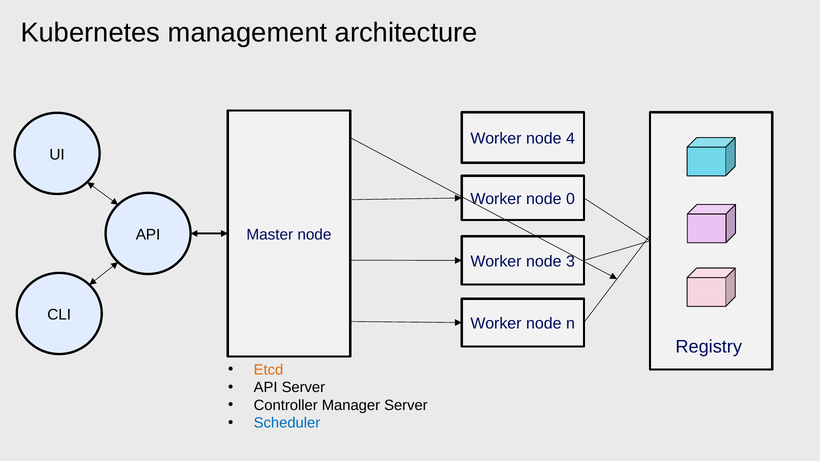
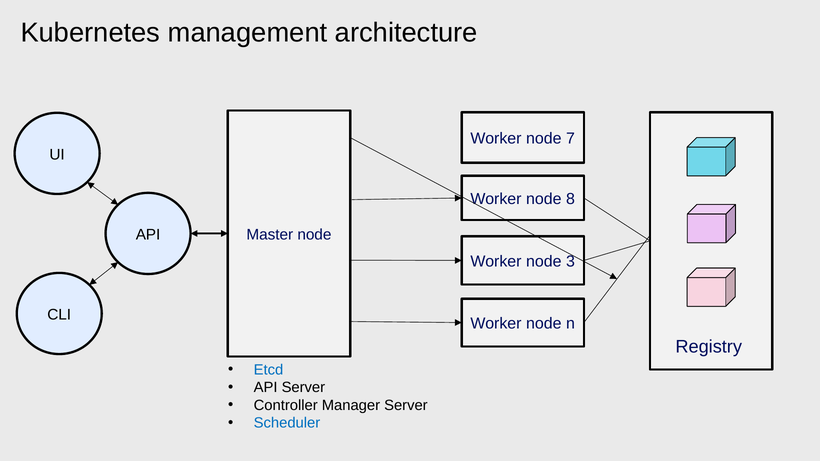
4: 4 -> 7 (570, 139)
0: 0 -> 8 (570, 199)
Etcd colour: orange -> blue (269, 370)
